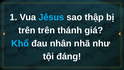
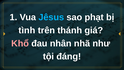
thập: thập -> phạt (94, 17)
trên: trên -> tình (27, 30)
Khổ colour: light blue -> pink (20, 43)
